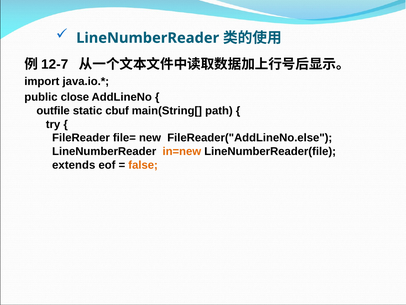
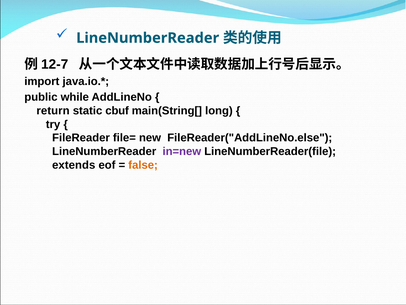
close: close -> while (75, 97)
outfile: outfile -> return (53, 111)
path: path -> long (219, 111)
in=new colour: orange -> purple (182, 151)
